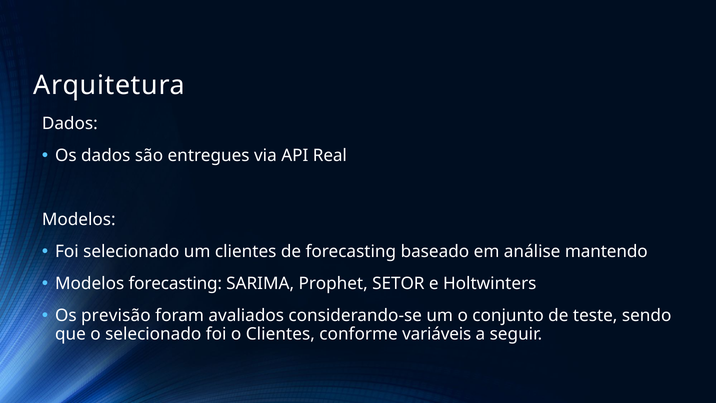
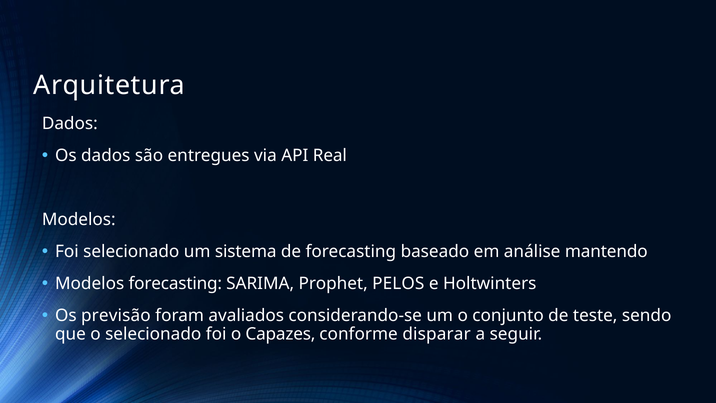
um clientes: clientes -> sistema (246, 252)
SETOR: SETOR -> PELOS (398, 284)
o Clientes: Clientes -> Capazes (280, 334)
variáveis: variáveis -> disparar (437, 334)
